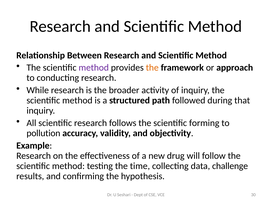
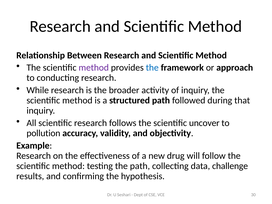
the colour: orange -> blue (152, 68)
forming: forming -> uncover (204, 123)
the time: time -> path (140, 166)
